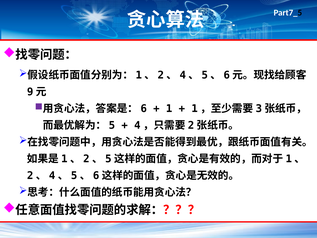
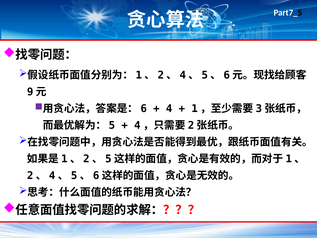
1: 1 -> 4 (169, 109)
